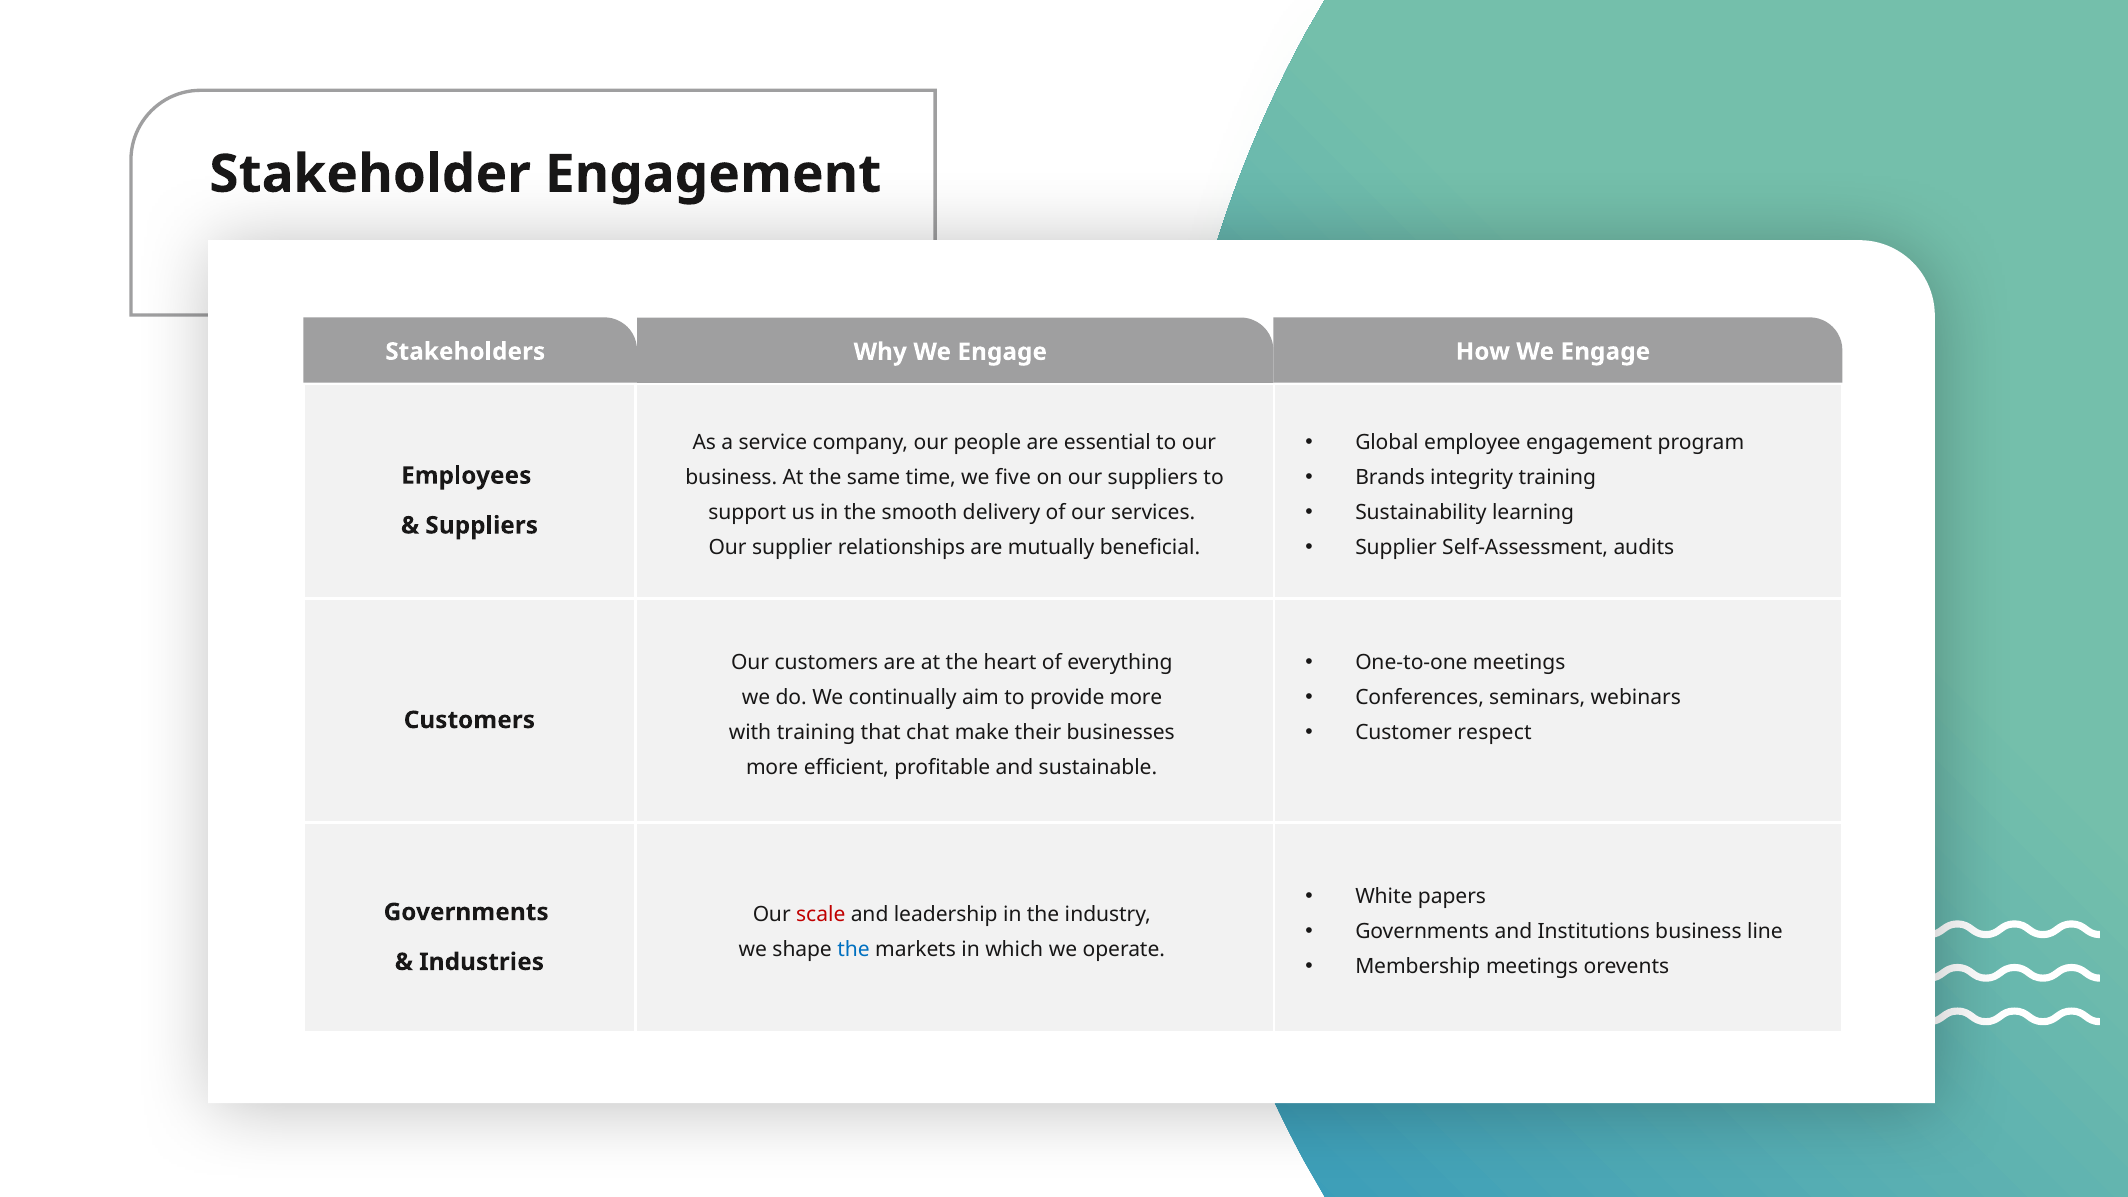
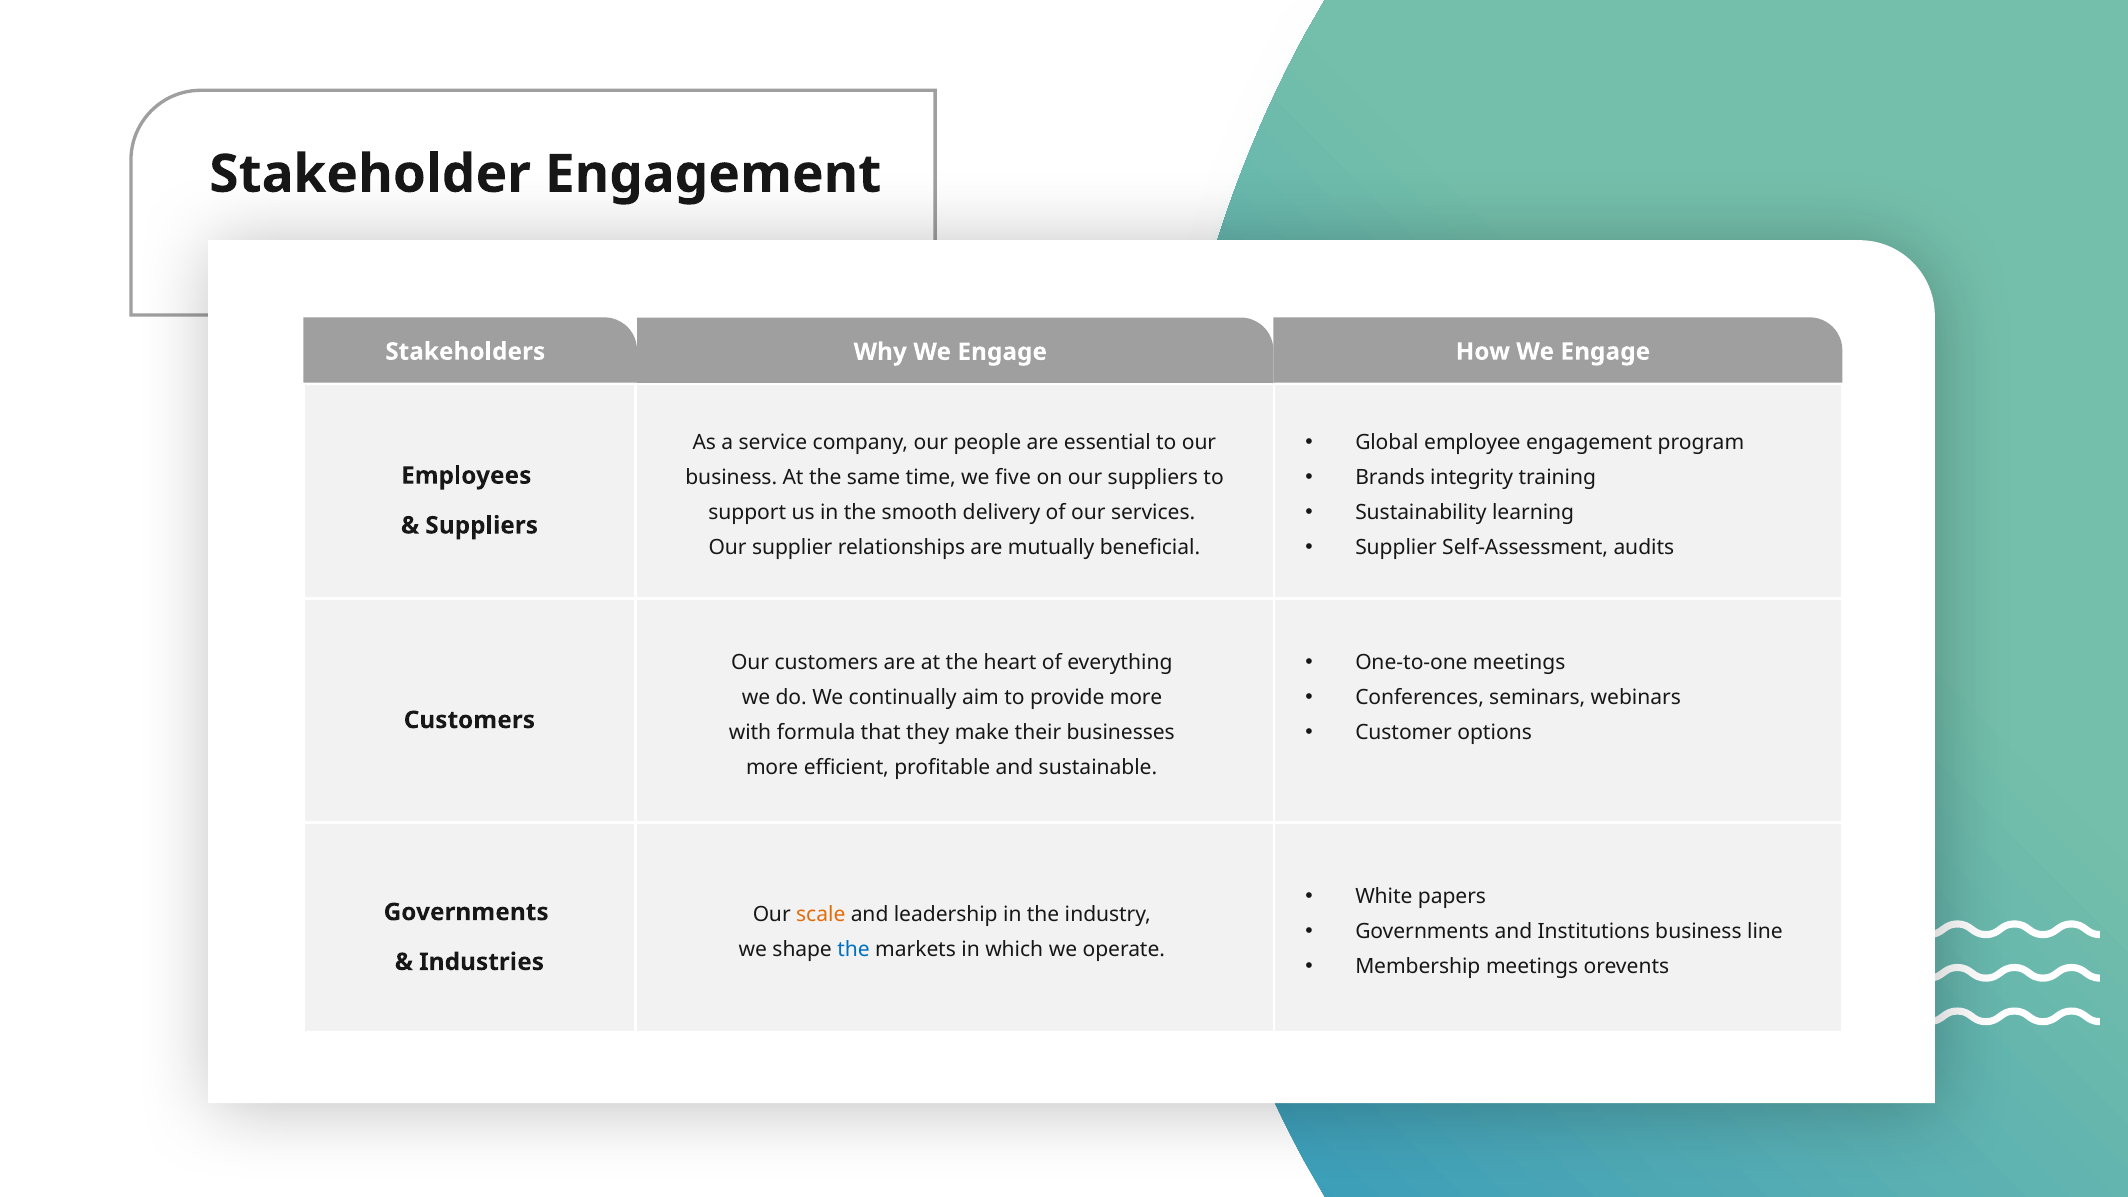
respect: respect -> options (1495, 732)
with training: training -> formula (816, 732)
chat: chat -> they (928, 732)
scale colour: red -> orange (821, 914)
